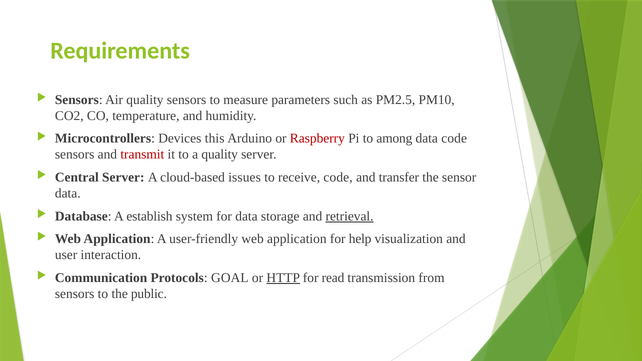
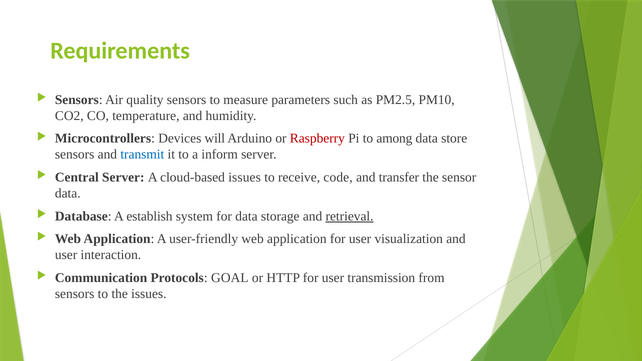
this: this -> will (215, 139)
data code: code -> store (454, 139)
transmit colour: red -> blue (142, 155)
a quality: quality -> inform (220, 155)
application for help: help -> user (360, 239)
HTTP underline: present -> none (283, 278)
read: read -> user (333, 278)
the public: public -> issues (149, 294)
